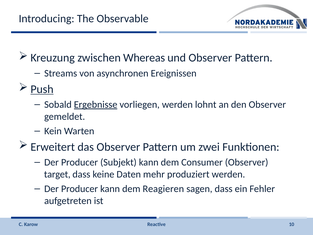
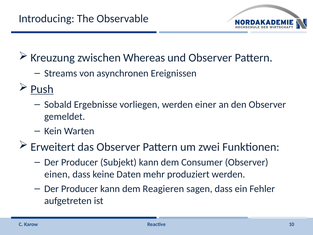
Ergebnisse underline: present -> none (96, 104)
lohnt: lohnt -> einer (206, 104)
target: target -> einen (57, 174)
